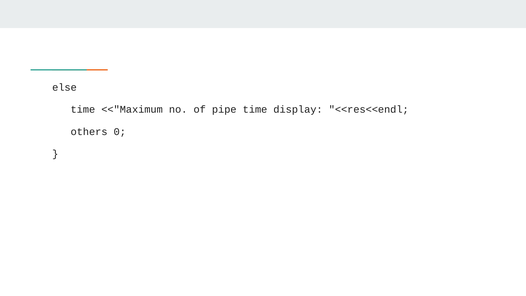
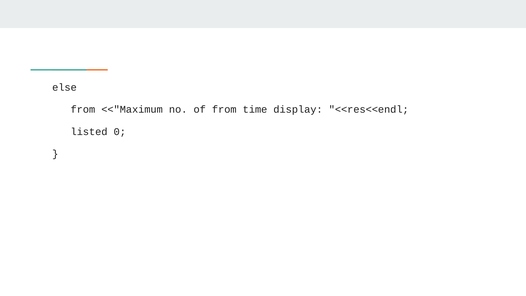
time: time -> from (83, 110)
of pipe: pipe -> from (224, 110)
others: others -> listed (89, 132)
